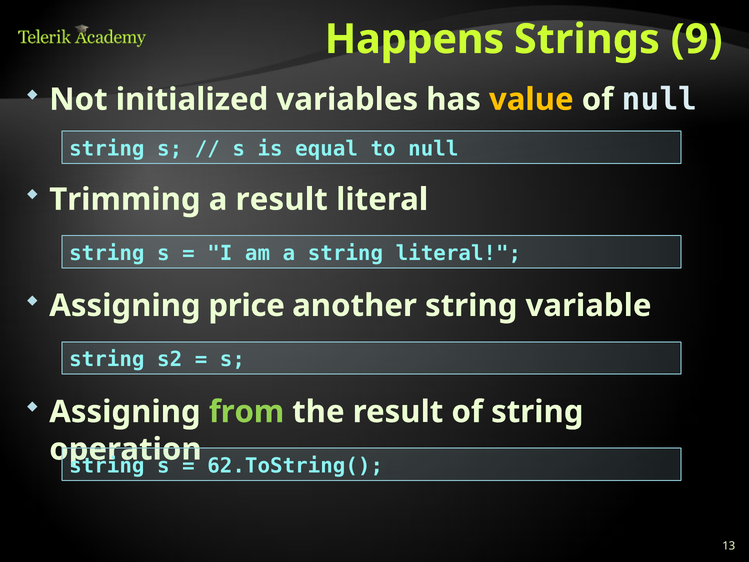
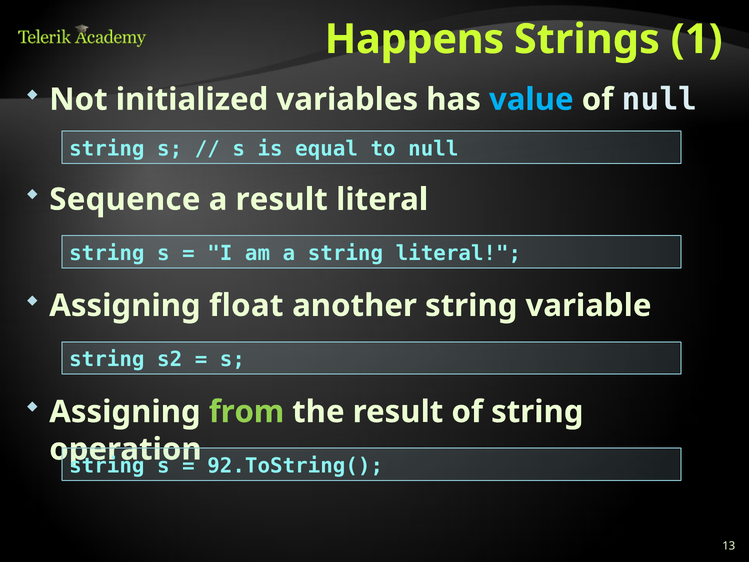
9: 9 -> 1 (697, 39)
value colour: yellow -> light blue (531, 99)
Trimming: Trimming -> Sequence (125, 199)
price: price -> float (246, 306)
62.ToString(: 62.ToString( -> 92.ToString( (295, 465)
